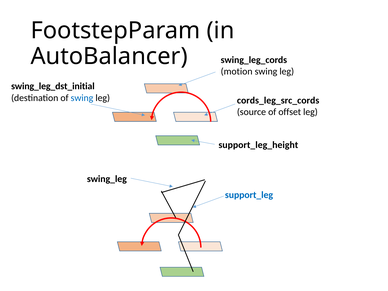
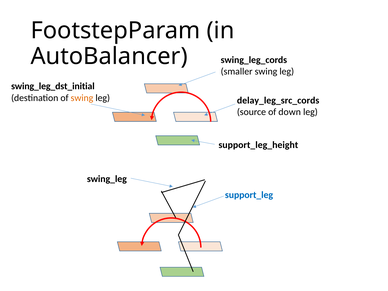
motion: motion -> smaller (237, 71)
swing colour: blue -> orange (82, 98)
cords_leg_src_cords: cords_leg_src_cords -> delay_leg_src_cords (278, 100)
offset: offset -> down (290, 112)
